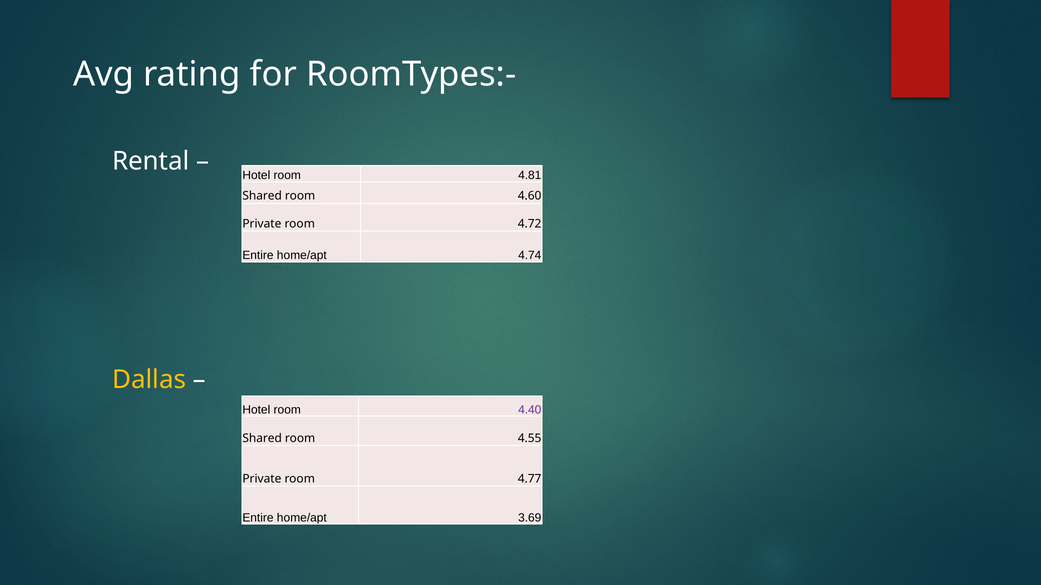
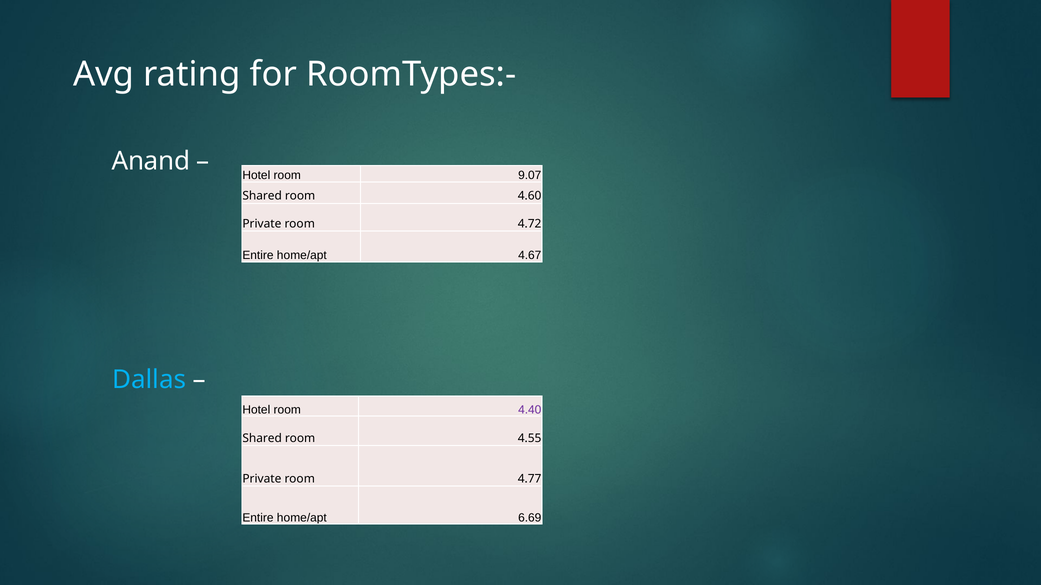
Rental: Rental -> Anand (151, 161)
4.81: 4.81 -> 9.07 (530, 176)
4.74: 4.74 -> 4.67 (530, 256)
Dallas colour: yellow -> light blue (149, 380)
3.69: 3.69 -> 6.69 (530, 518)
